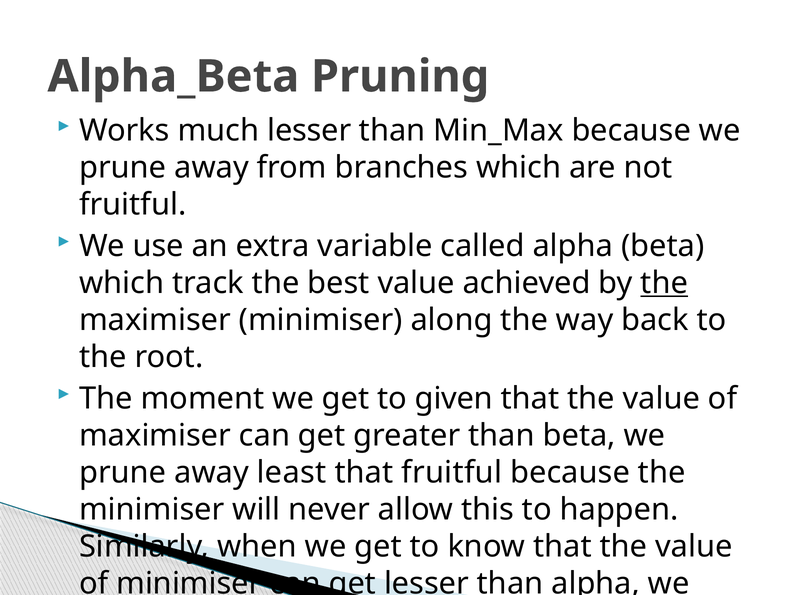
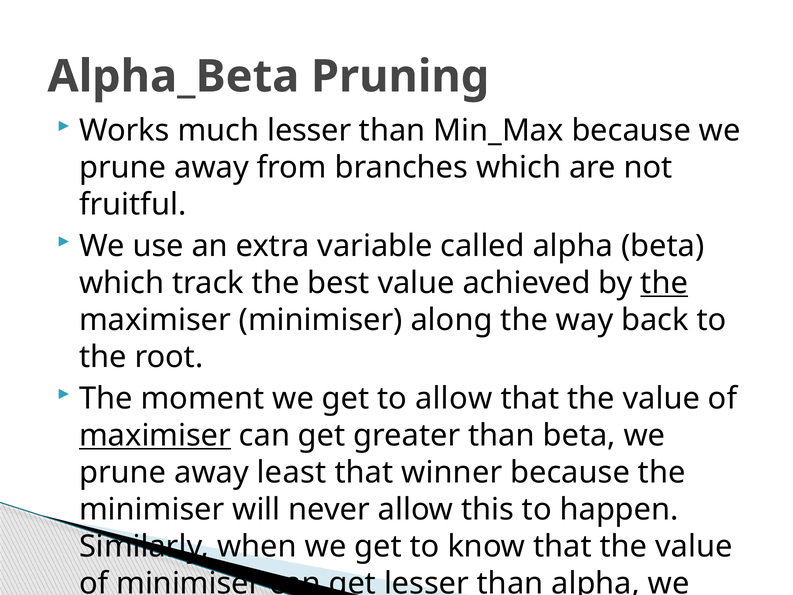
to given: given -> allow (454, 398)
maximiser underline: none -> present (155, 435)
that fruitful: fruitful -> winner (452, 472)
